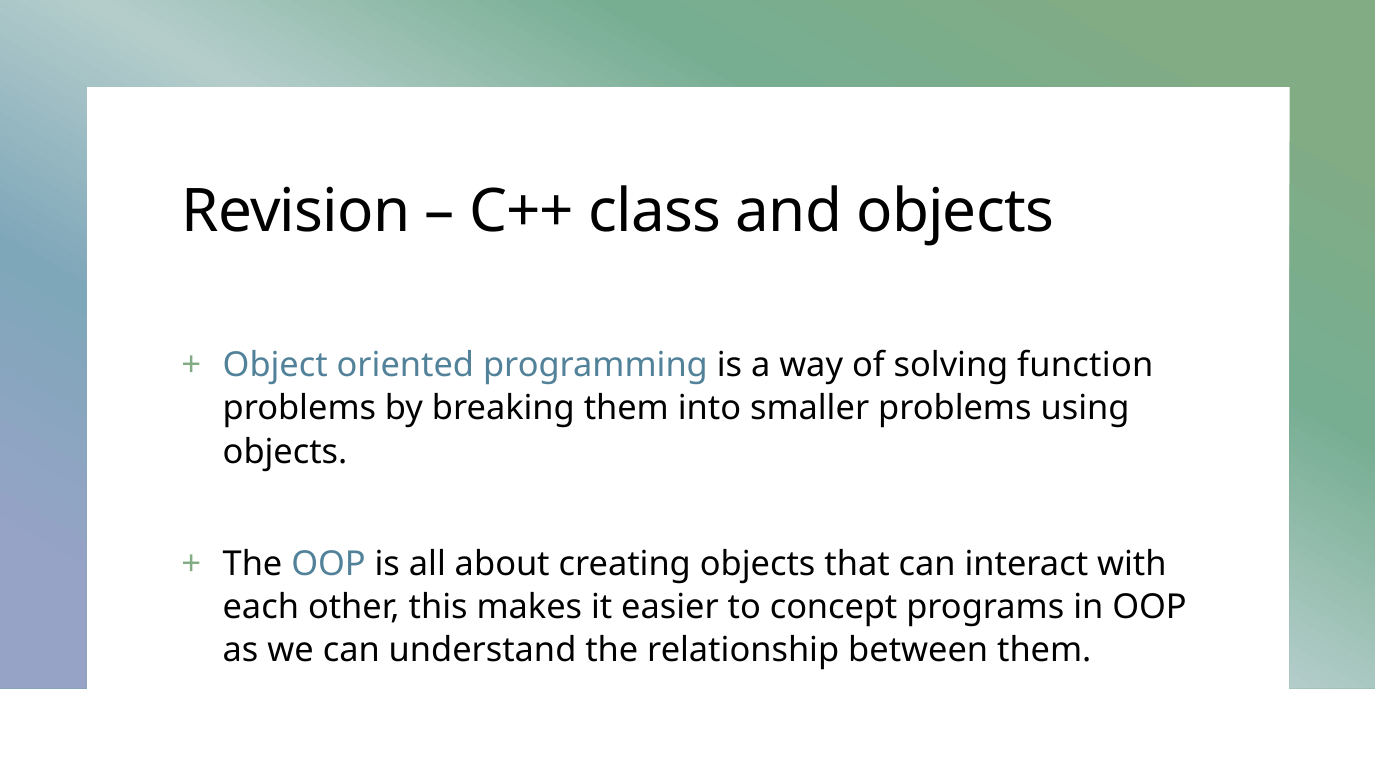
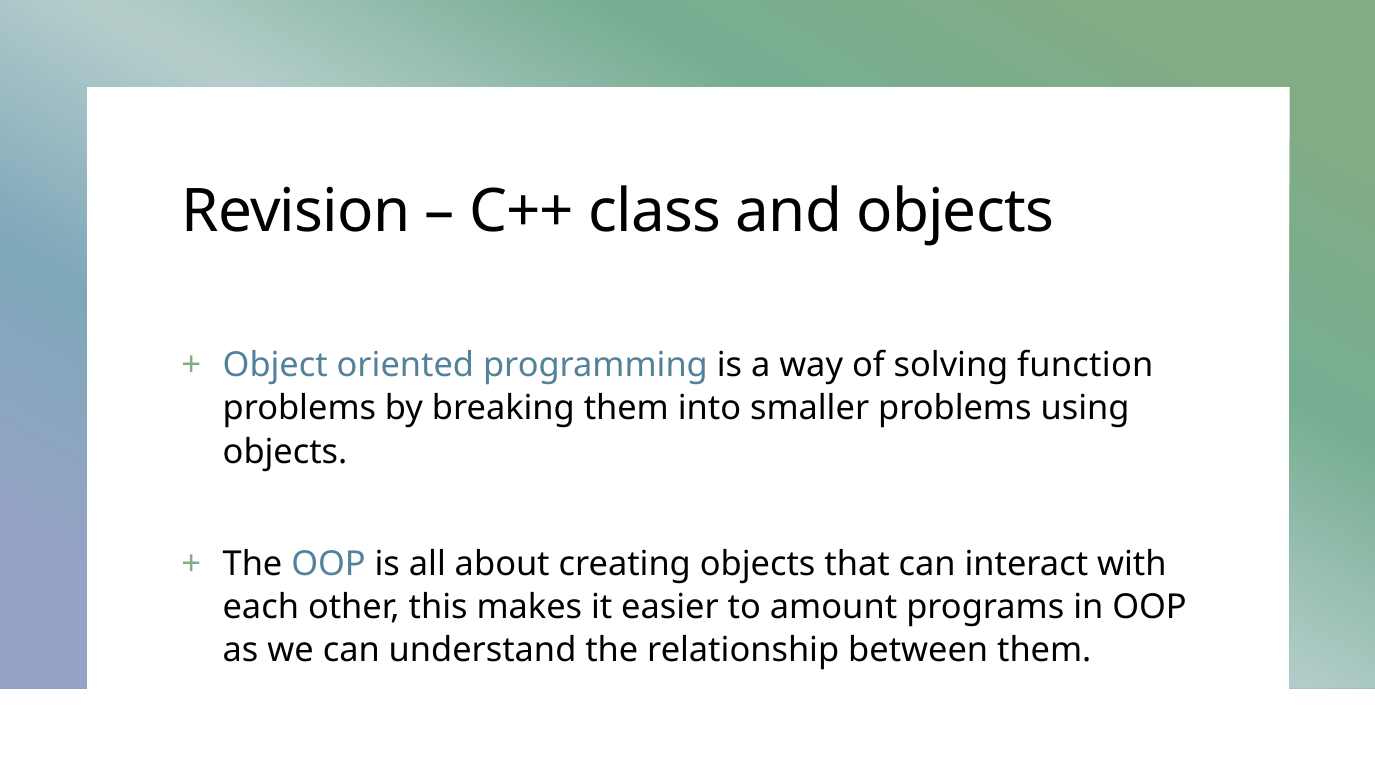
concept: concept -> amount (834, 608)
